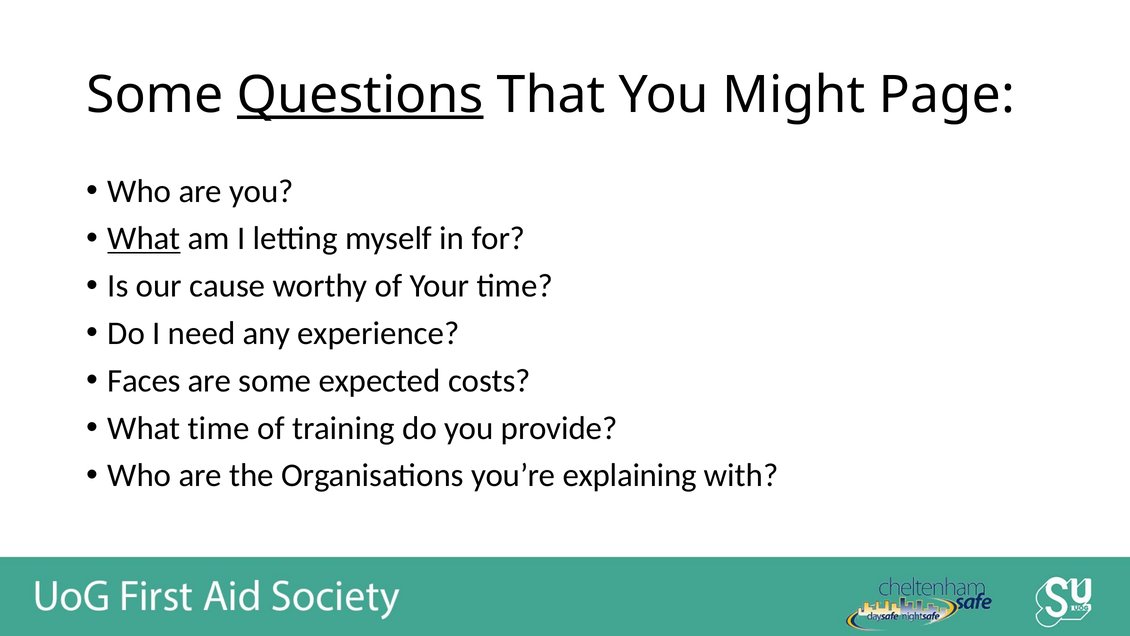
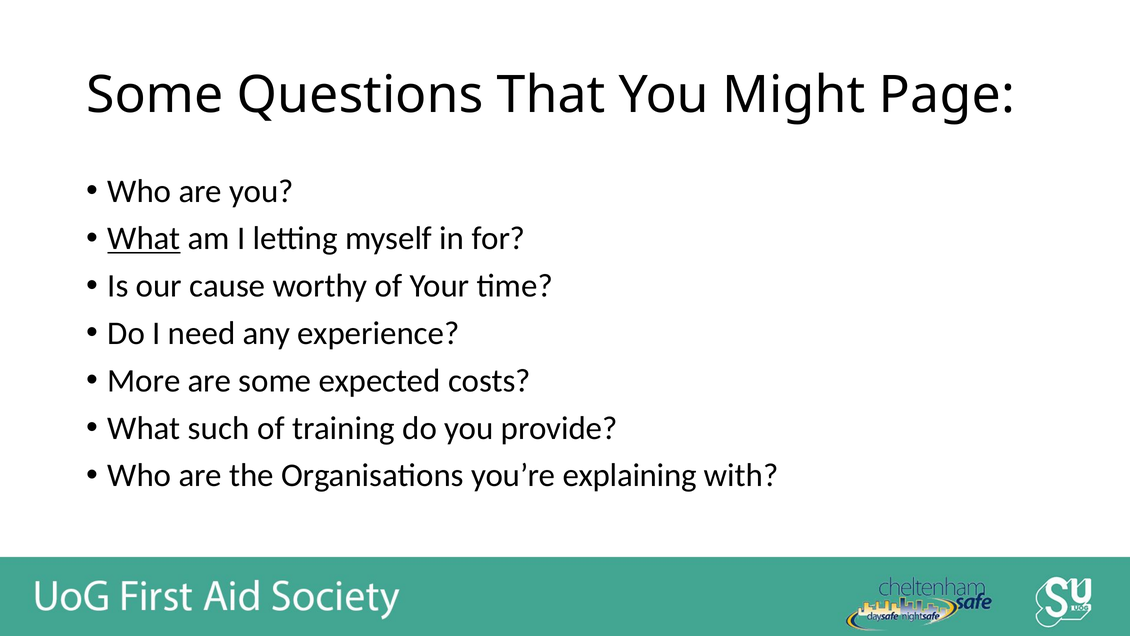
Questions underline: present -> none (360, 95)
Faces: Faces -> More (144, 381)
What time: time -> such (219, 428)
